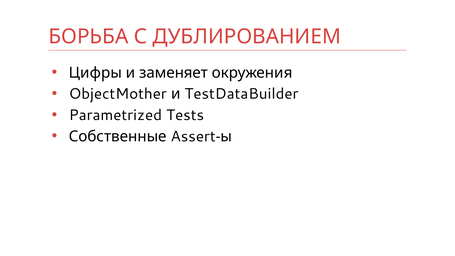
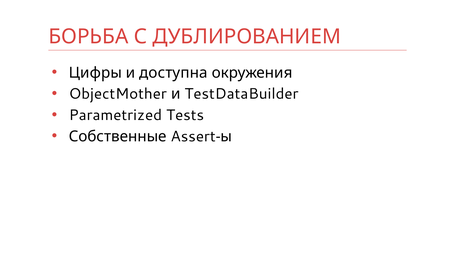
заменяет: заменяет -> доступна (174, 73)
